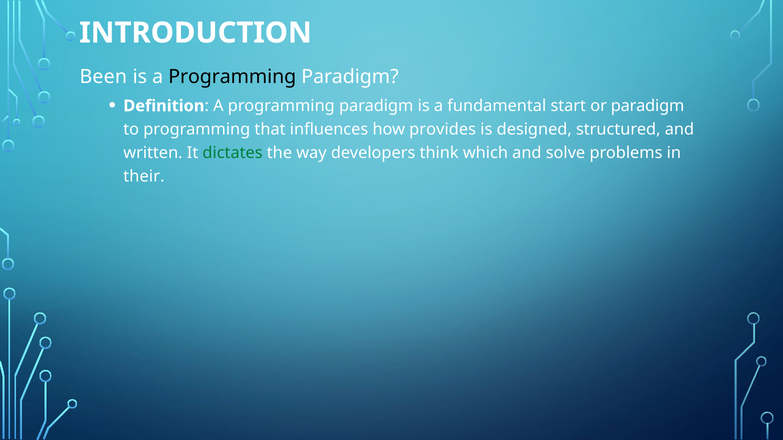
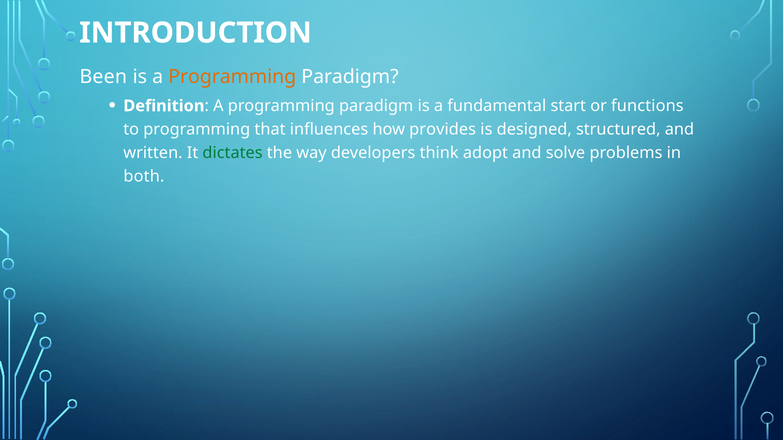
Programming colour: black -> orange (232, 77)
or paradigm: paradigm -> functions (647, 106)
which: which -> adopt (485, 153)
their: their -> both (144, 177)
